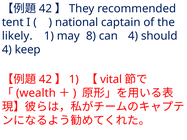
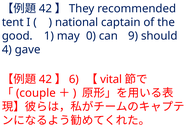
likely: likely -> good (17, 36)
8: 8 -> 0 (91, 36)
can 4: 4 -> 9 (133, 36)
keep: keep -> gave (28, 50)
1: 1 -> 6 (74, 80)
wealth: wealth -> couple (36, 93)
